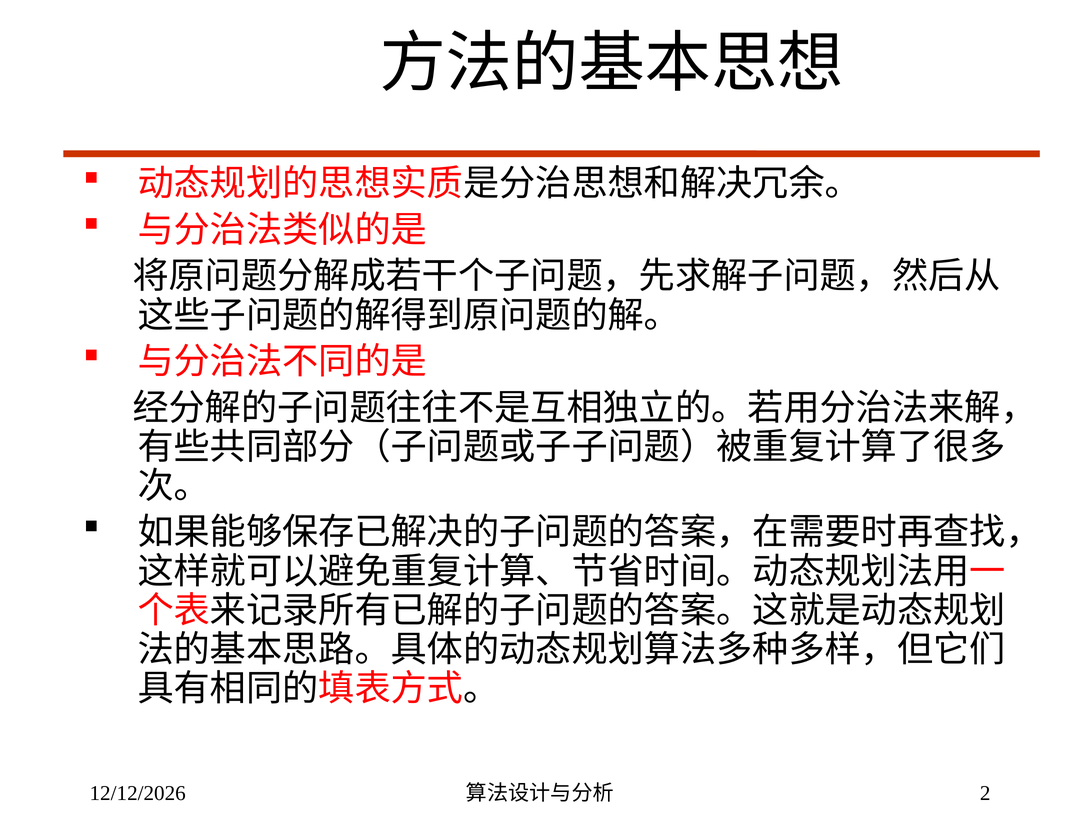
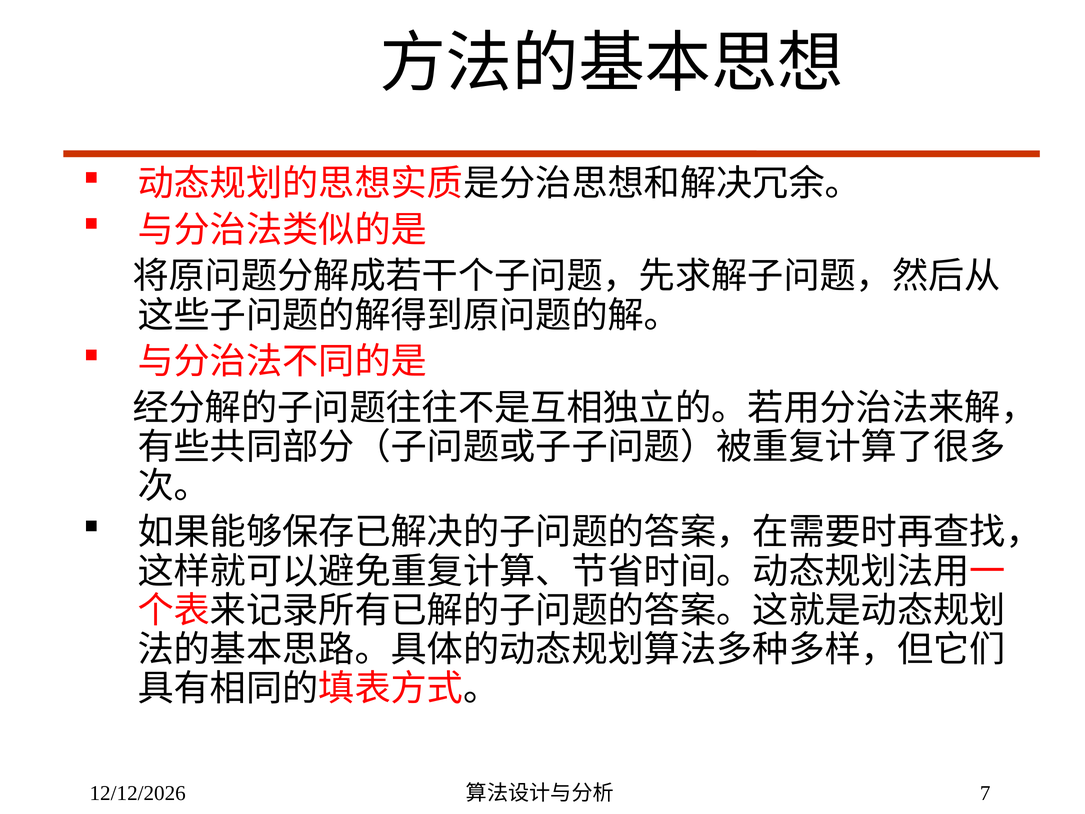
2: 2 -> 7 (985, 793)
